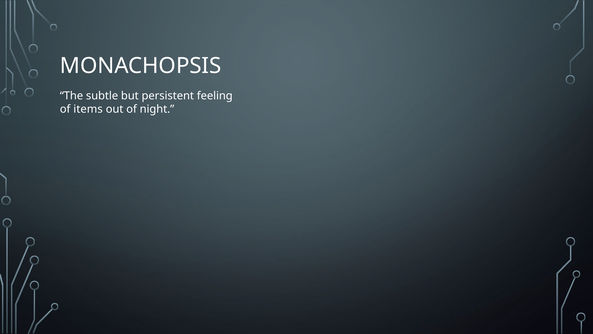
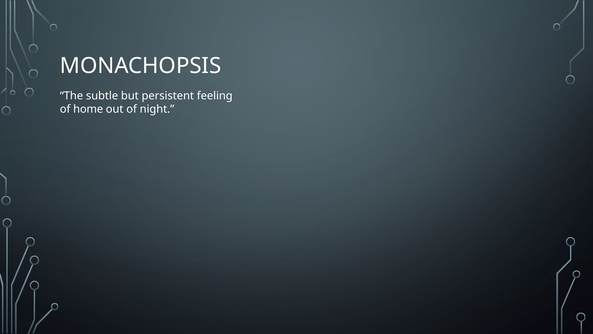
items: items -> home (88, 109)
